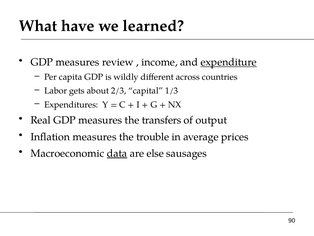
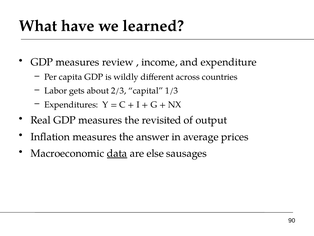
expenditure underline: present -> none (229, 62)
transfers: transfers -> revisited (162, 120)
trouble: trouble -> answer (153, 137)
